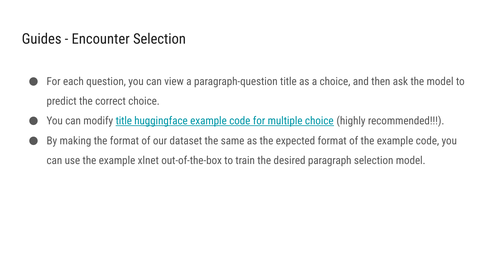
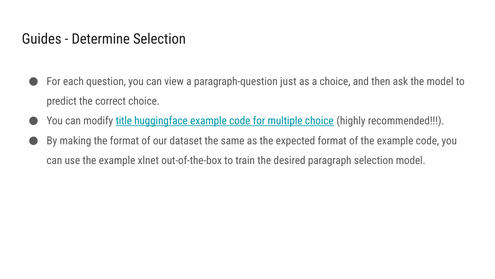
Encounter: Encounter -> Determine (101, 39)
paragraph-question title: title -> just (288, 81)
